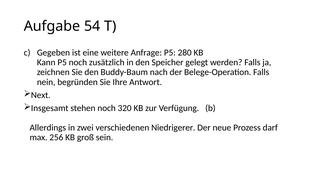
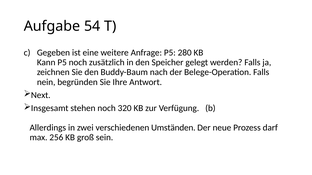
Niedrigerer: Niedrigerer -> Umständen (173, 128)
